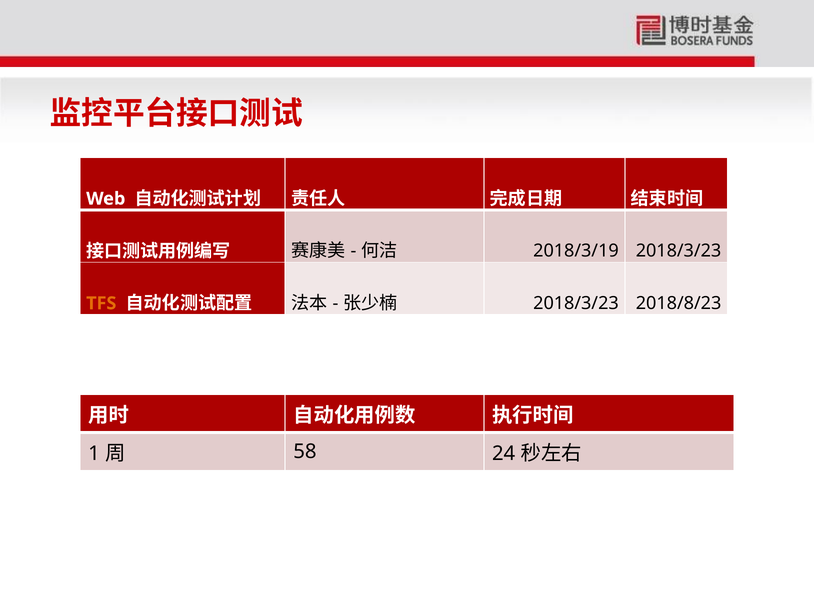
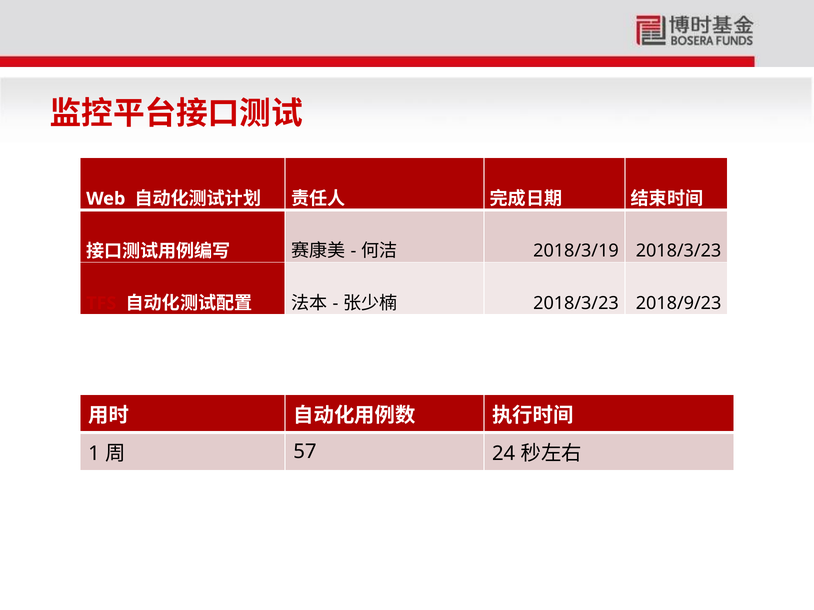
TFS colour: orange -> red (101, 304)
2018/8/23: 2018/8/23 -> 2018/9/23 (679, 304)
58: 58 -> 57 (305, 452)
